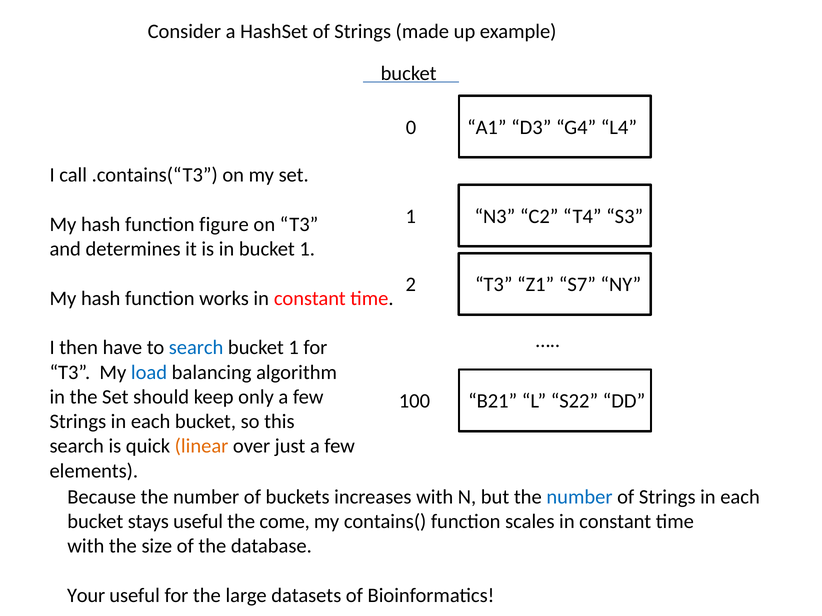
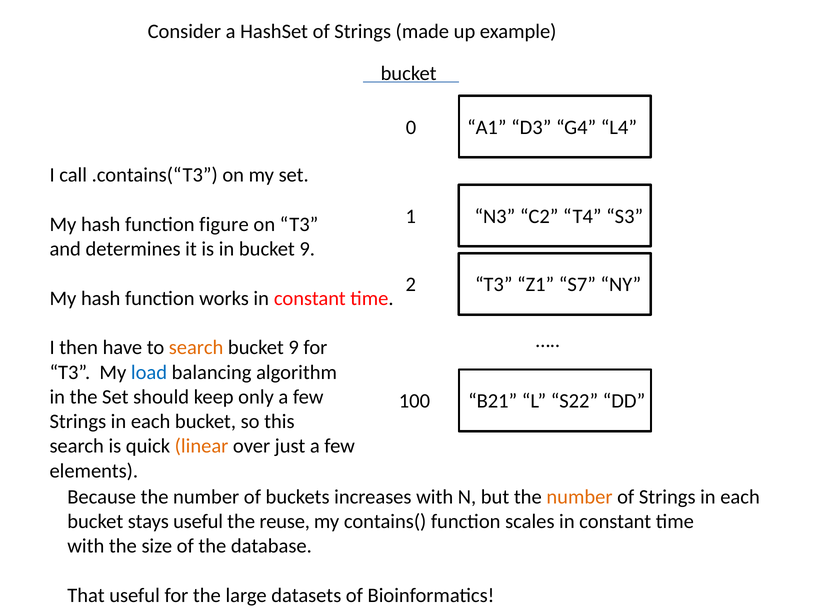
in bucket 1: 1 -> 9 (307, 249)
search colour: blue -> orange (196, 348)
1: 1 -> 9 (294, 348)
number colour: blue -> orange (580, 497)
come: come -> reuse (285, 522)
Your: Your -> That (86, 596)
